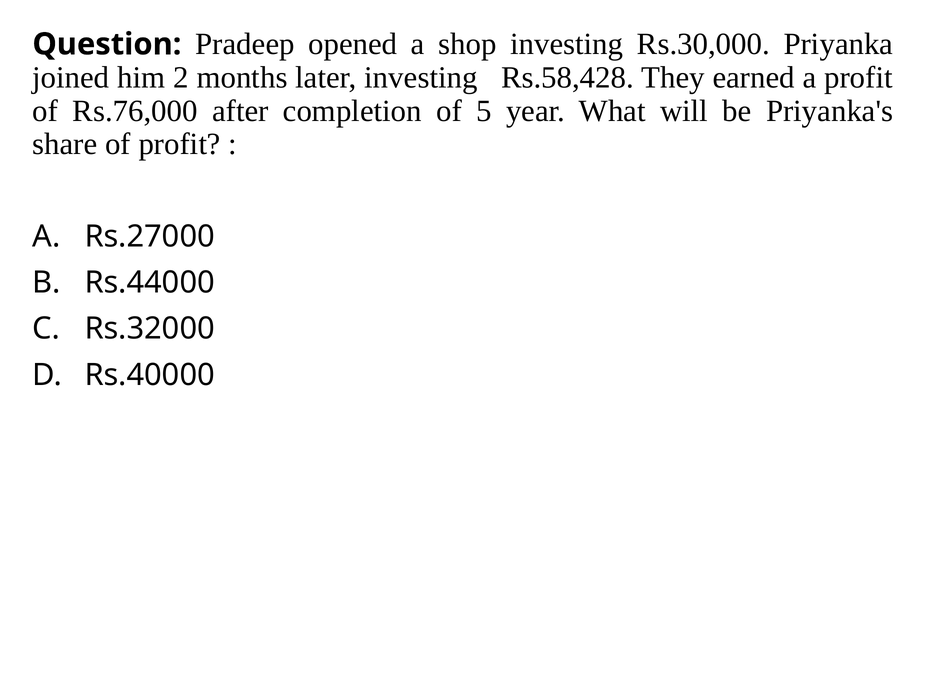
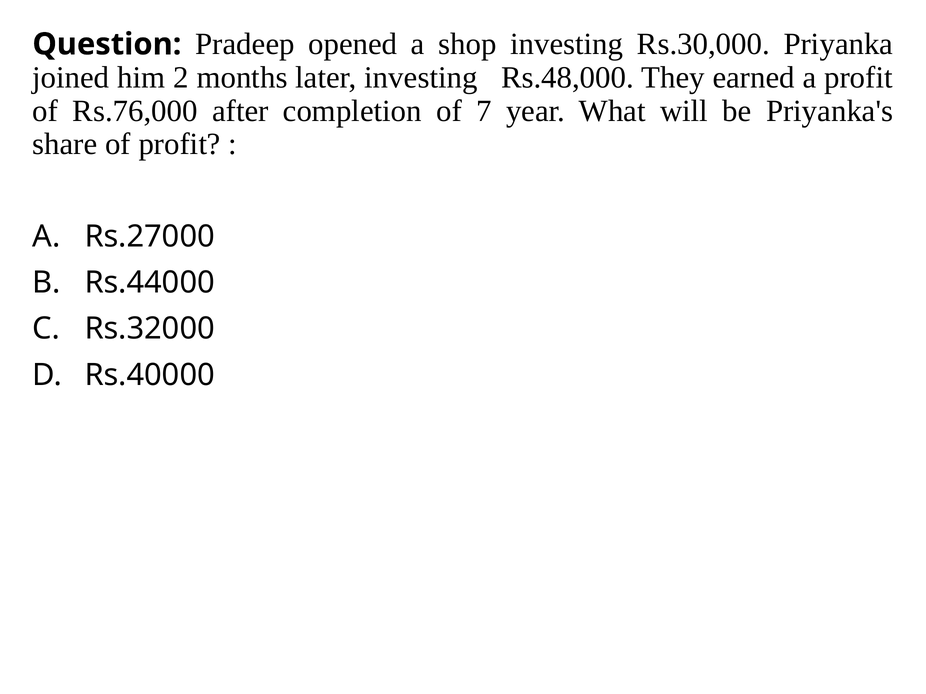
Rs.58,428: Rs.58,428 -> Rs.48,000 (568, 78)
5: 5 -> 7 (484, 111)
